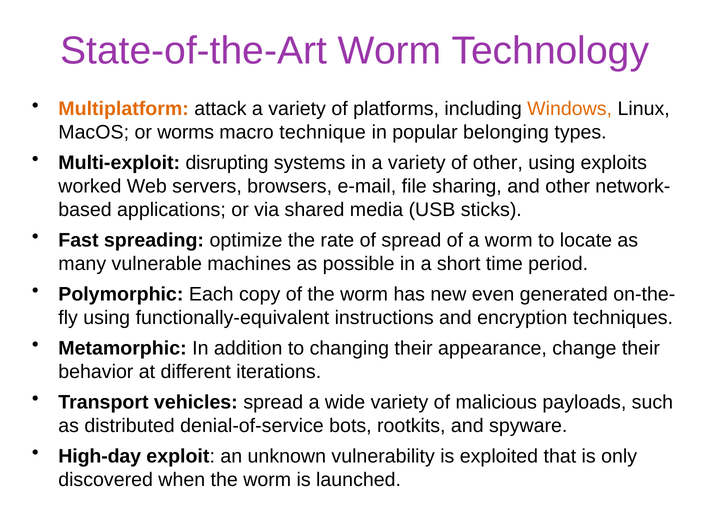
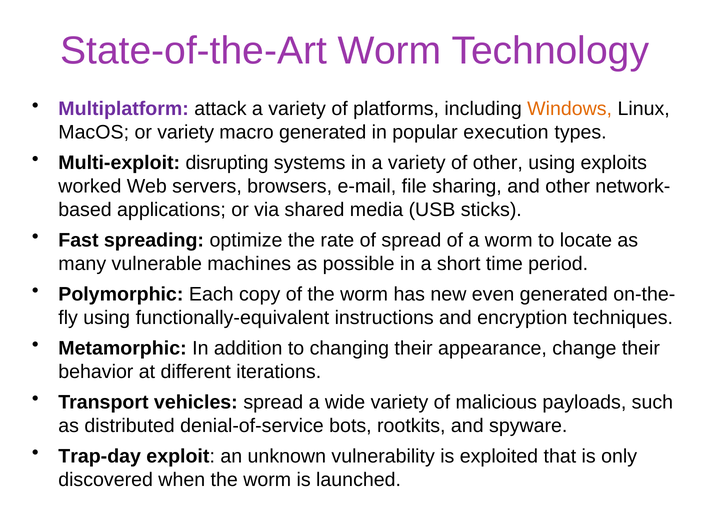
Multiplatform colour: orange -> purple (124, 109)
or worms: worms -> variety (186, 132)
macro technique: technique -> generated (323, 132)
belonging: belonging -> execution (506, 132)
High-day: High-day -> Trap-day (100, 456)
